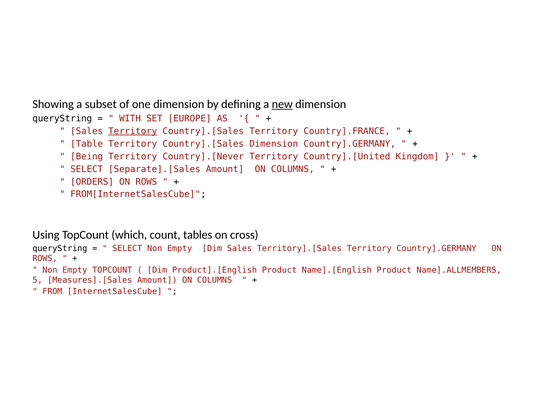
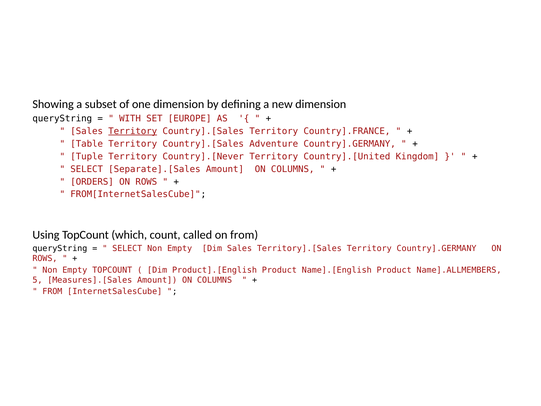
new underline: present -> none (282, 104)
Country].[Sales Dimension: Dimension -> Adventure (274, 144)
Being: Being -> Tuple (87, 156)
tables: tables -> called (198, 235)
on cross: cross -> from (244, 235)
